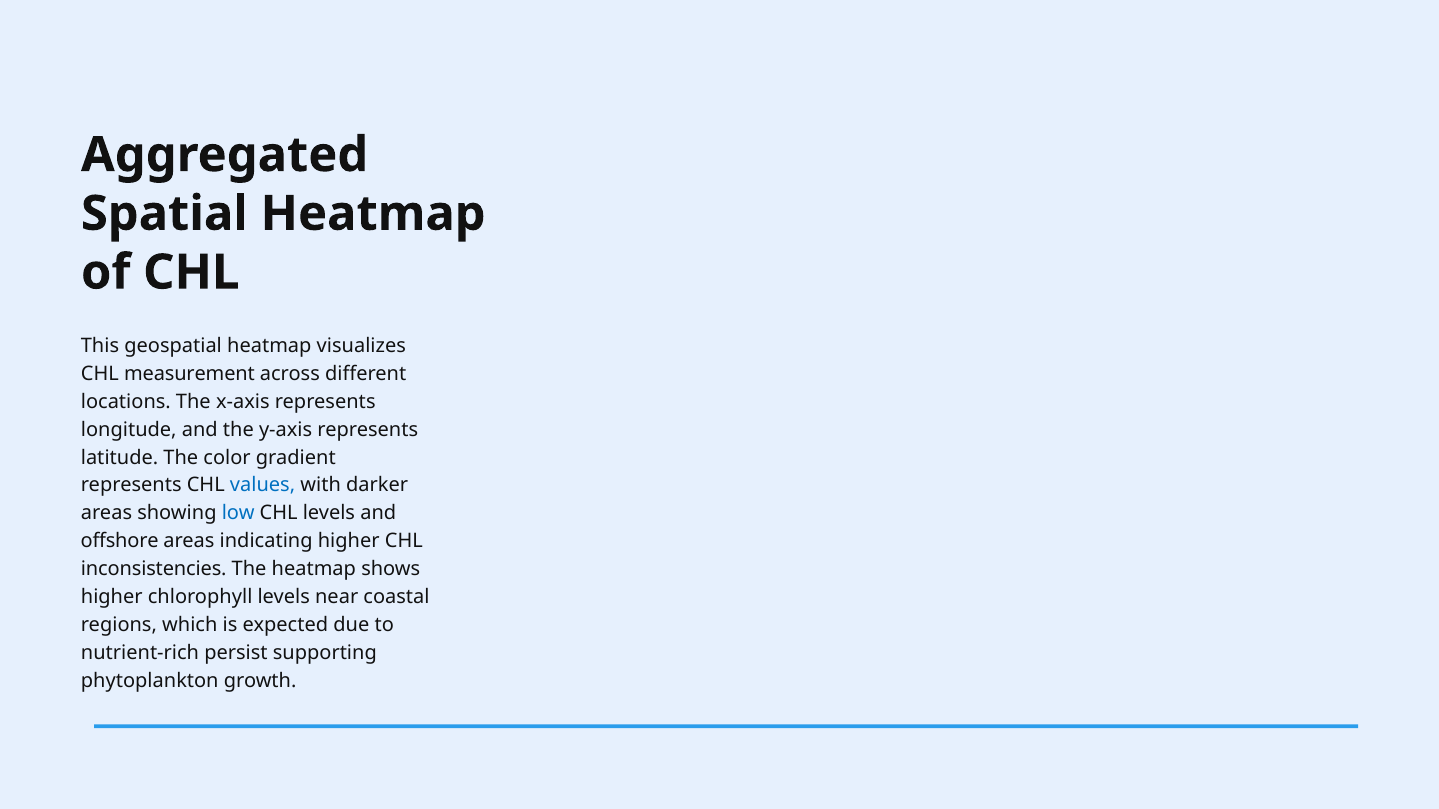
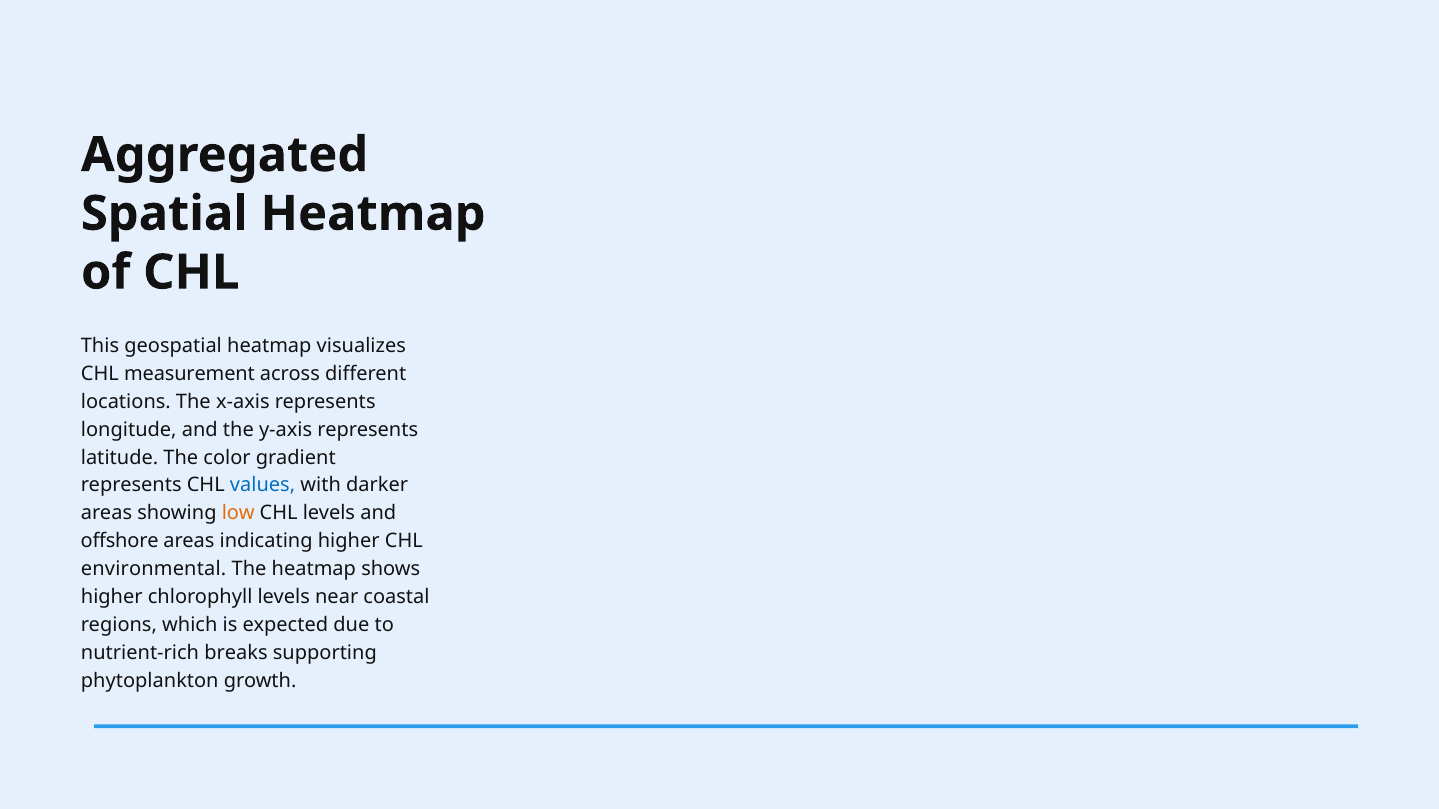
low colour: blue -> orange (238, 514)
inconsistencies: inconsistencies -> environmental (154, 570)
persist: persist -> breaks (236, 654)
